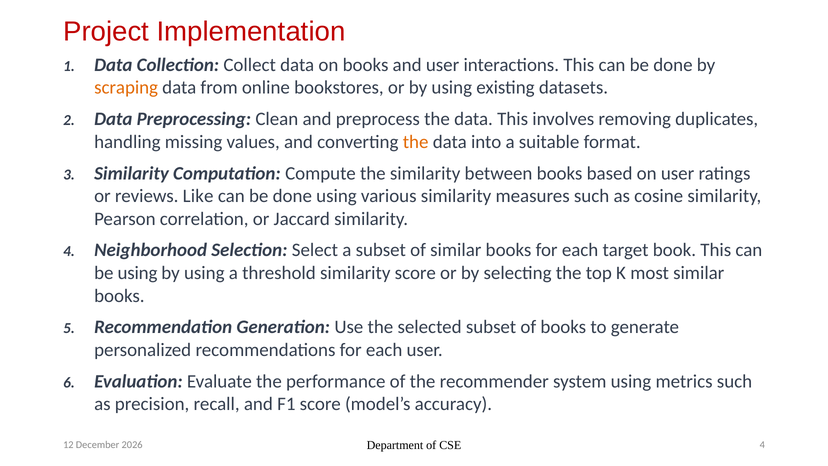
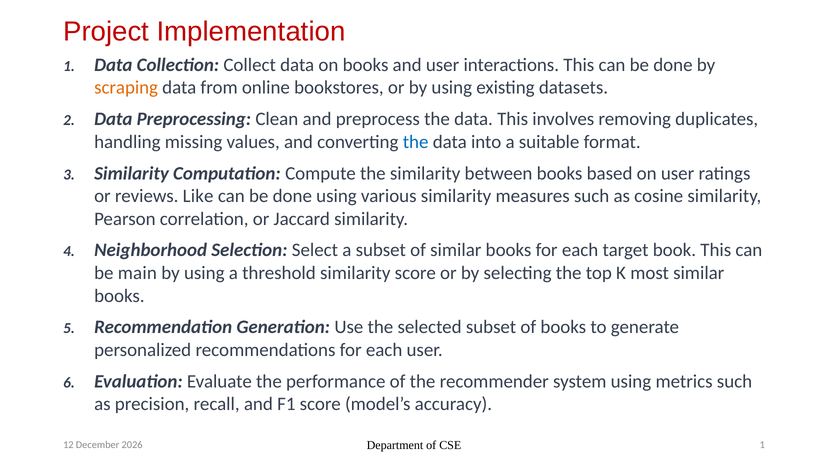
the colour: orange -> blue (416, 142)
be using: using -> main (137, 273)
CSE 4: 4 -> 1 (762, 445)
